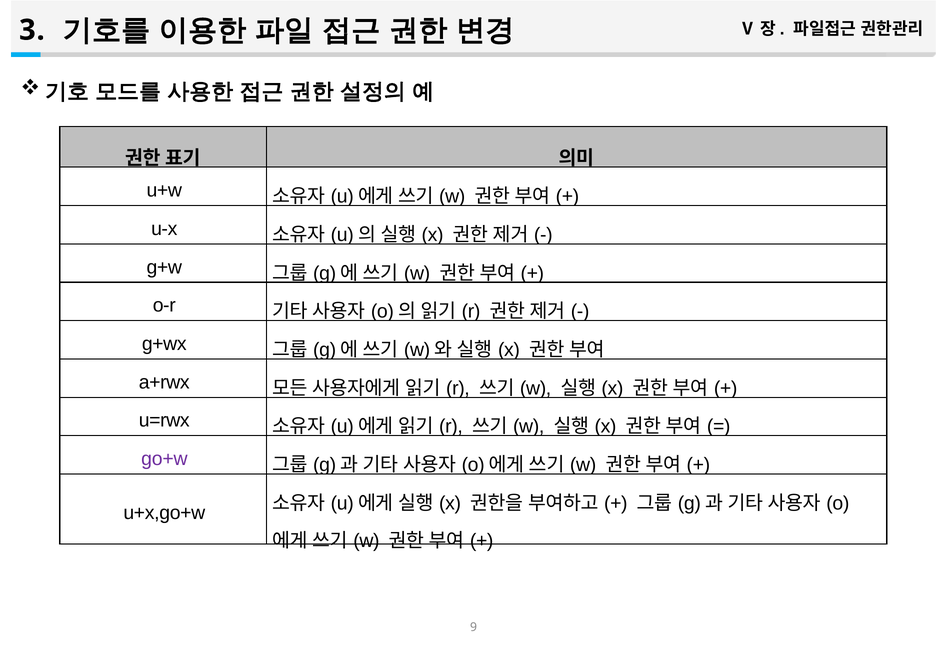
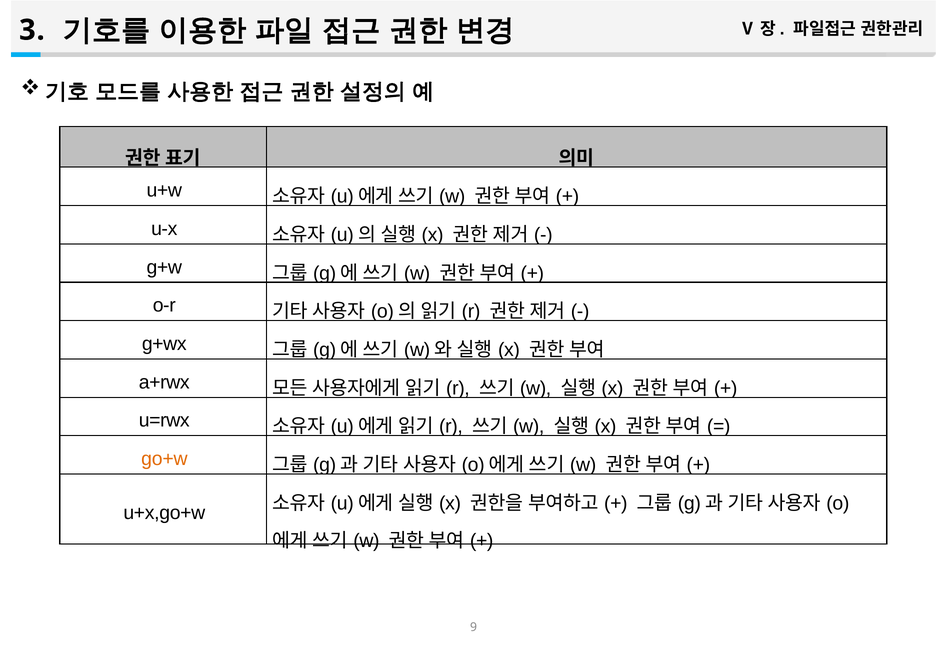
go+w colour: purple -> orange (164, 459)
